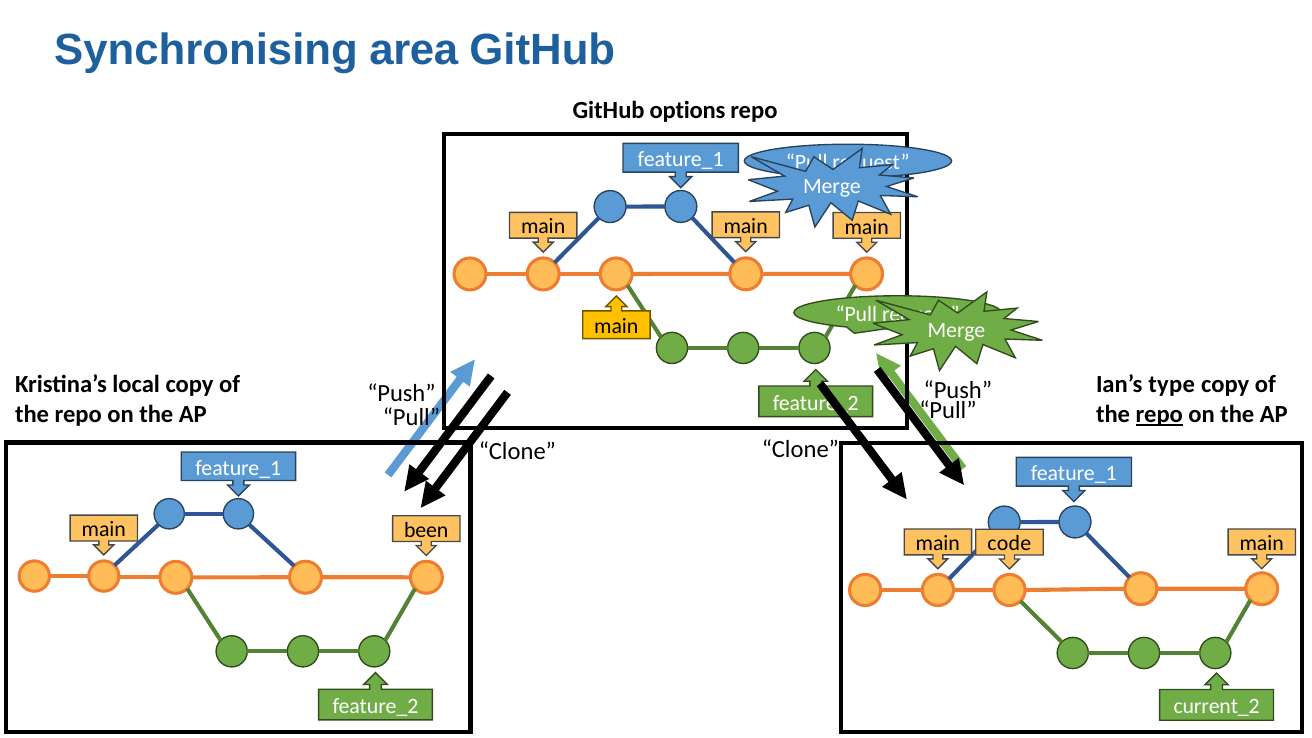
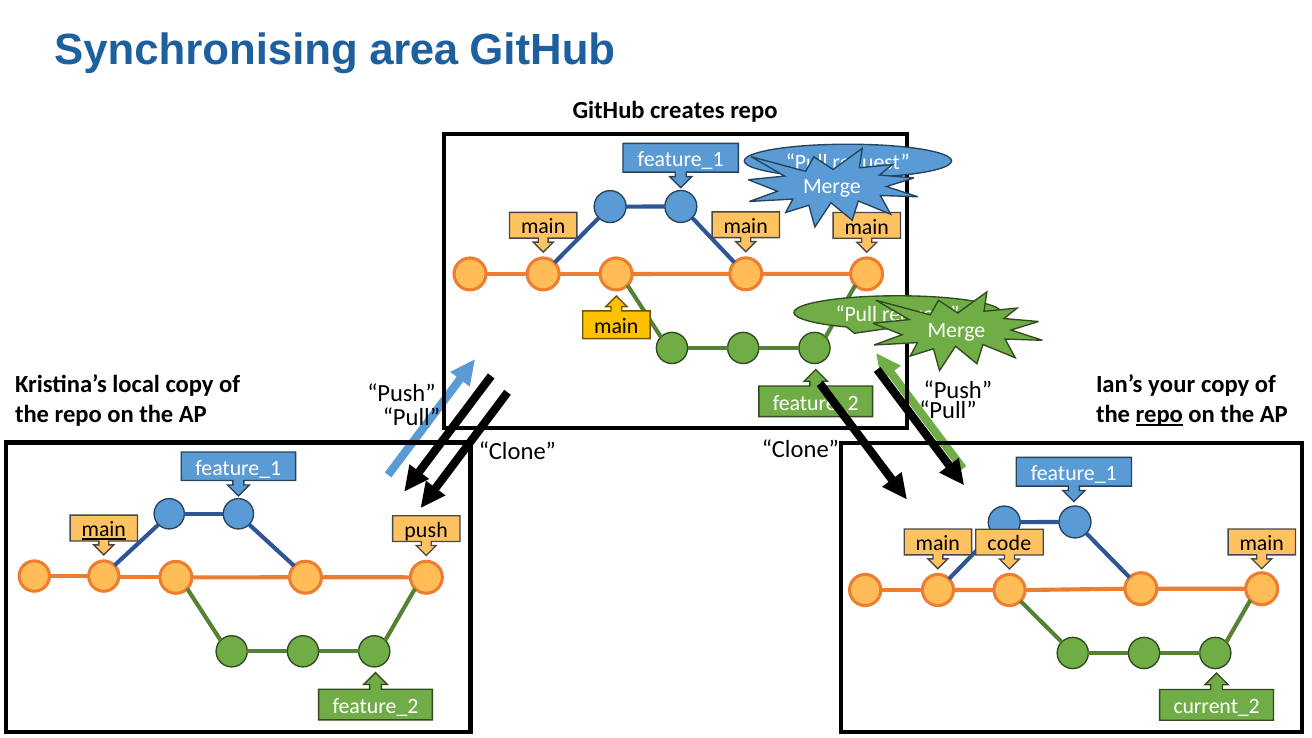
options: options -> creates (687, 111)
type: type -> your (1172, 385)
main underline: none -> present (104, 530)
been: been -> push (426, 530)
